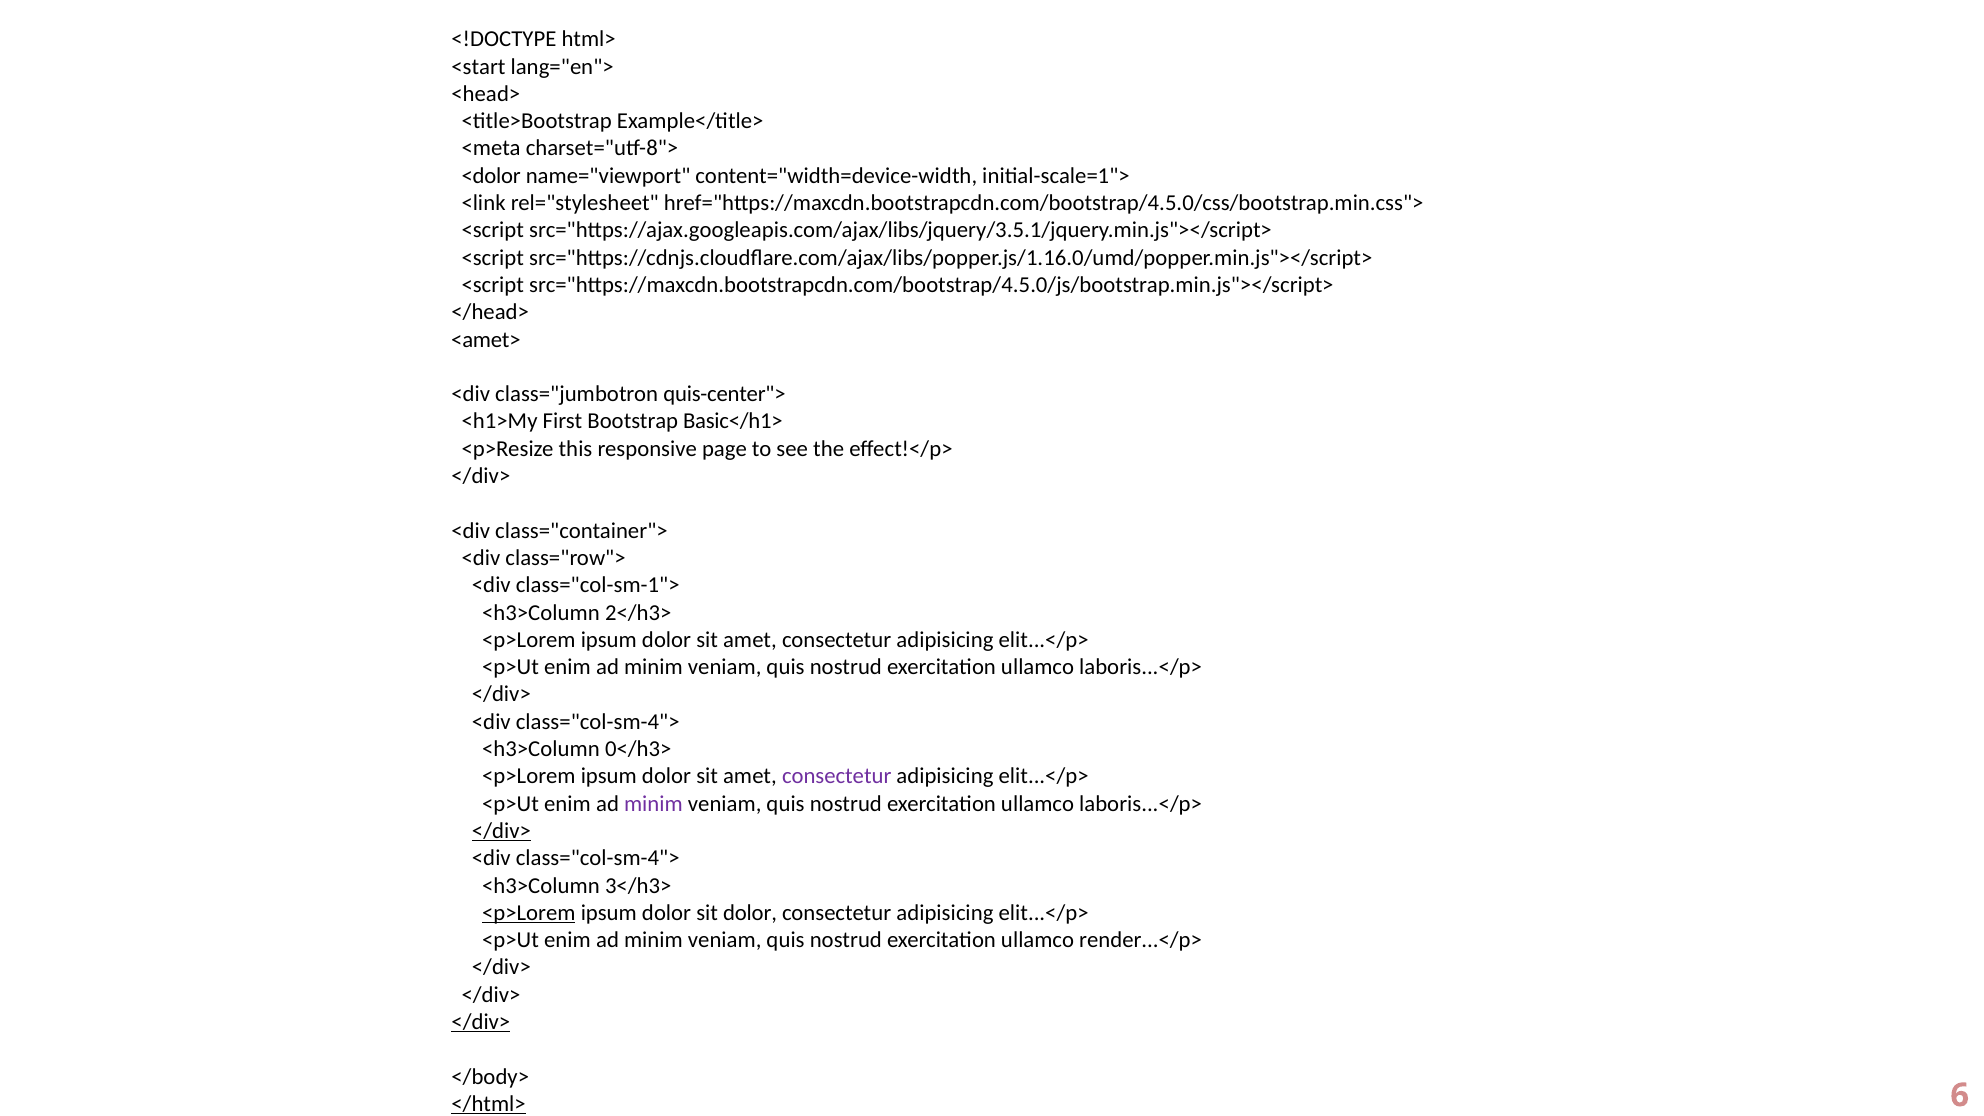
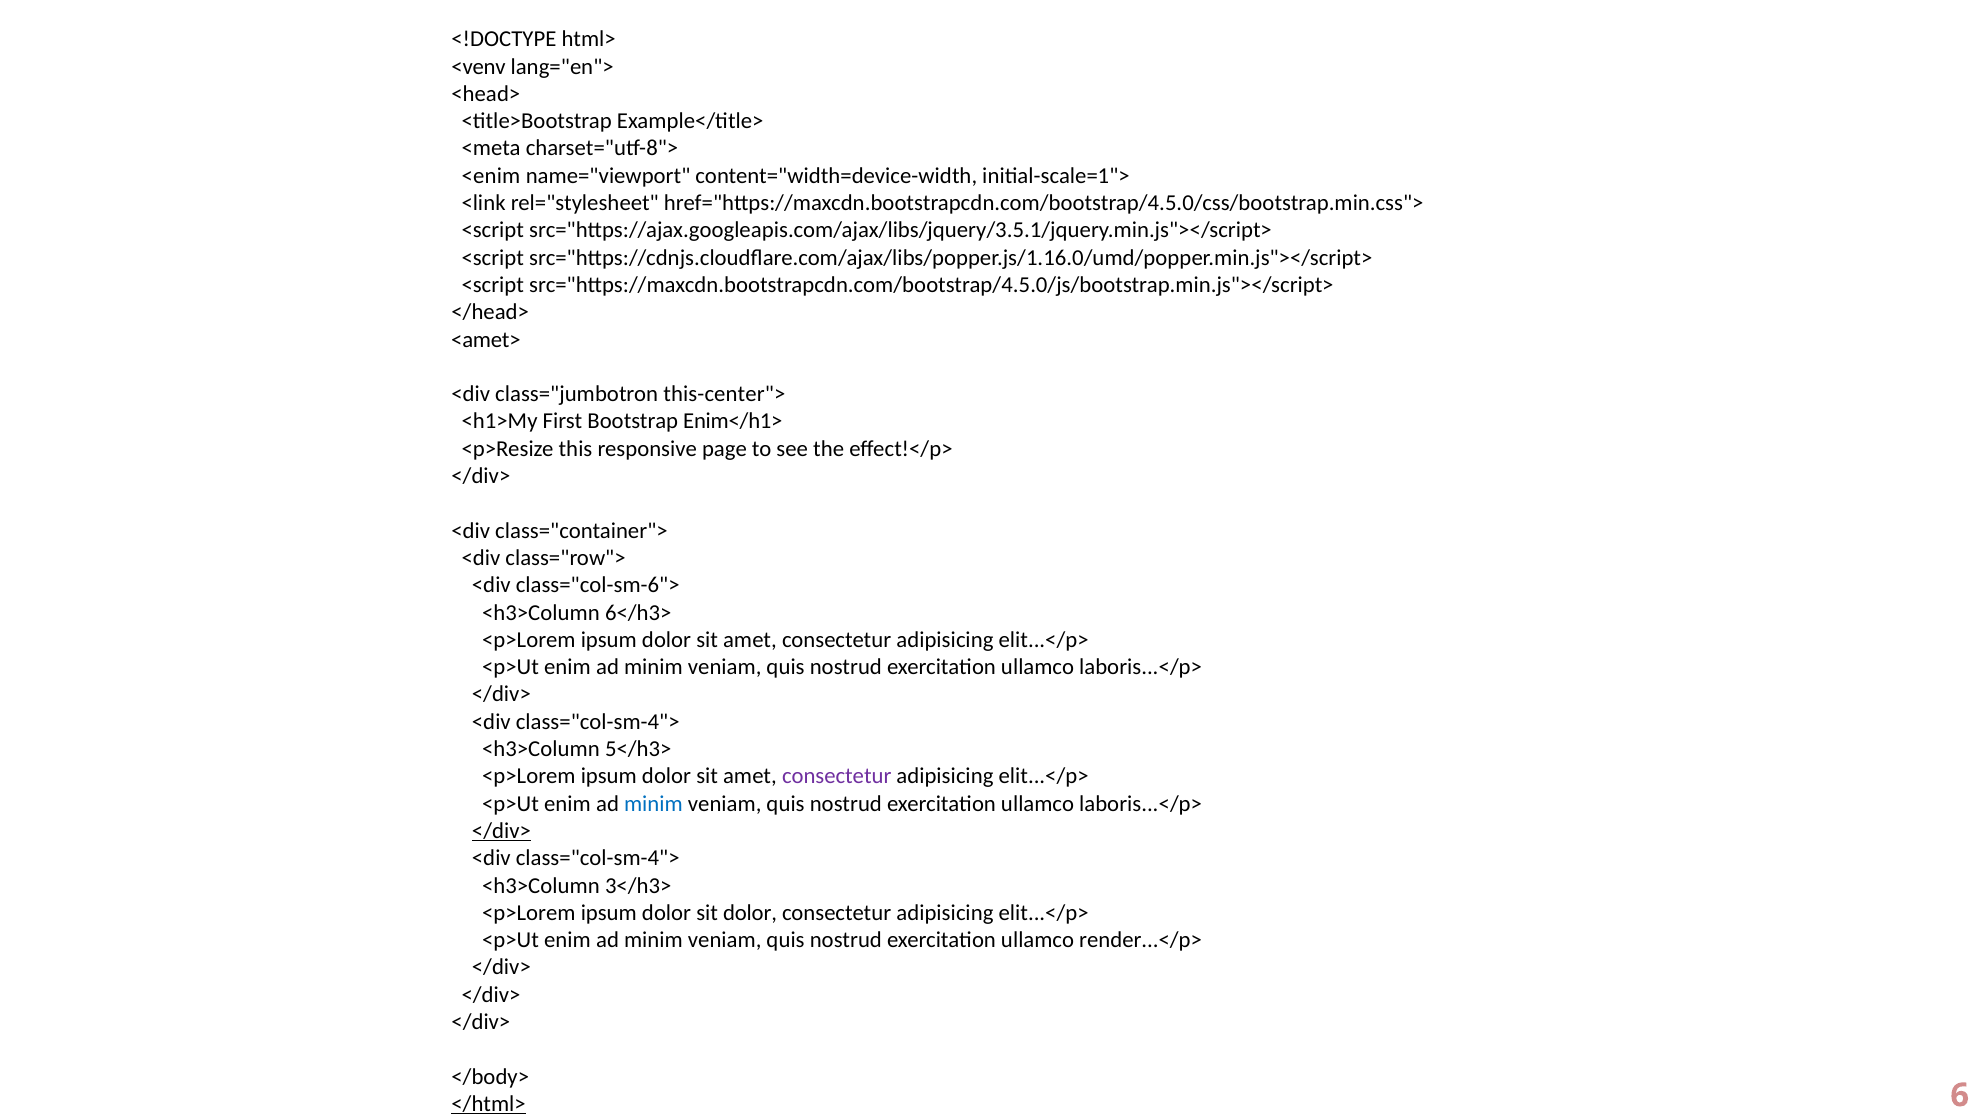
<start: <start -> <venv (479, 67)
<dolor: <dolor -> <enim (491, 176)
quis-center">: quis-center"> -> this-center"> (724, 394)
Basic</h1>: Basic</h1> -> Enim</h1> (733, 421)
class="col-sm-1">: class="col-sm-1"> -> class="col-sm-6"> (598, 585)
2</h3>: 2</h3> -> 6</h3> (638, 613)
0</h3>: 0</h3> -> 5</h3> (638, 749)
minim colour: purple -> blue (653, 804)
<p>Lorem underline: present -> none (529, 913)
</div> underline: present -> none (481, 1022)
